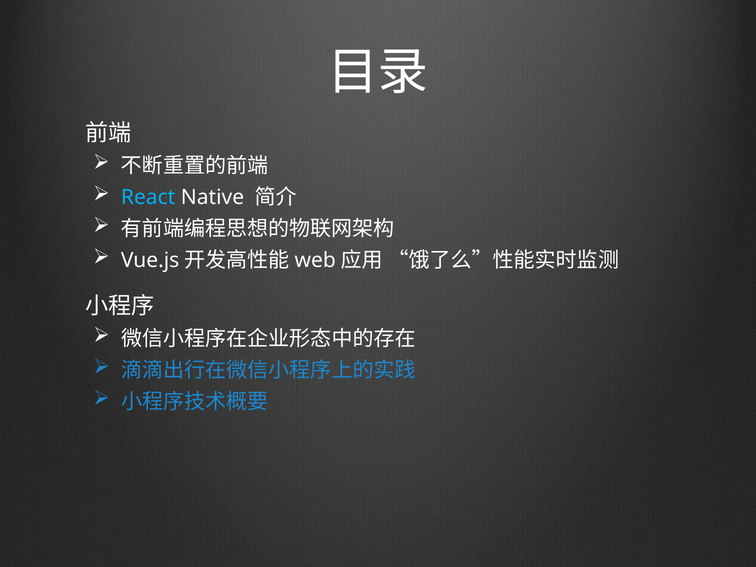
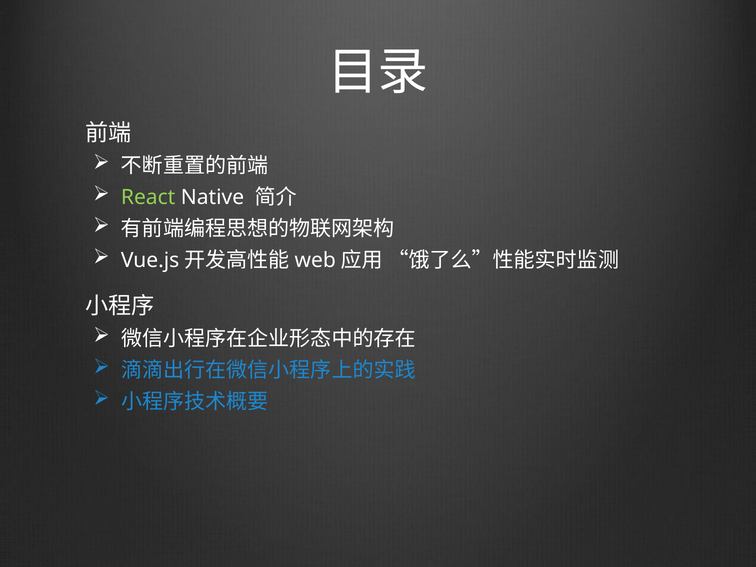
React colour: light blue -> light green (148, 197)
